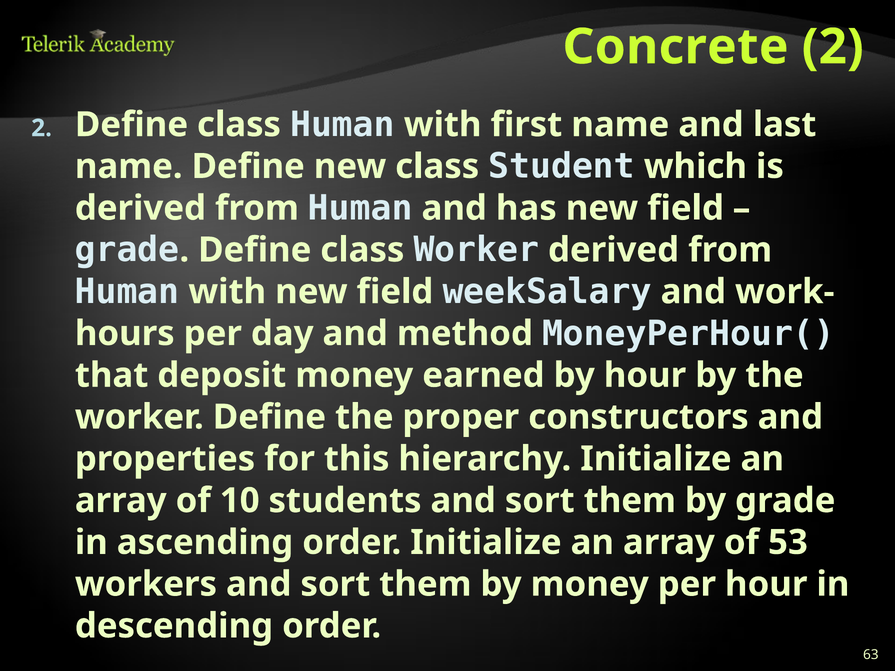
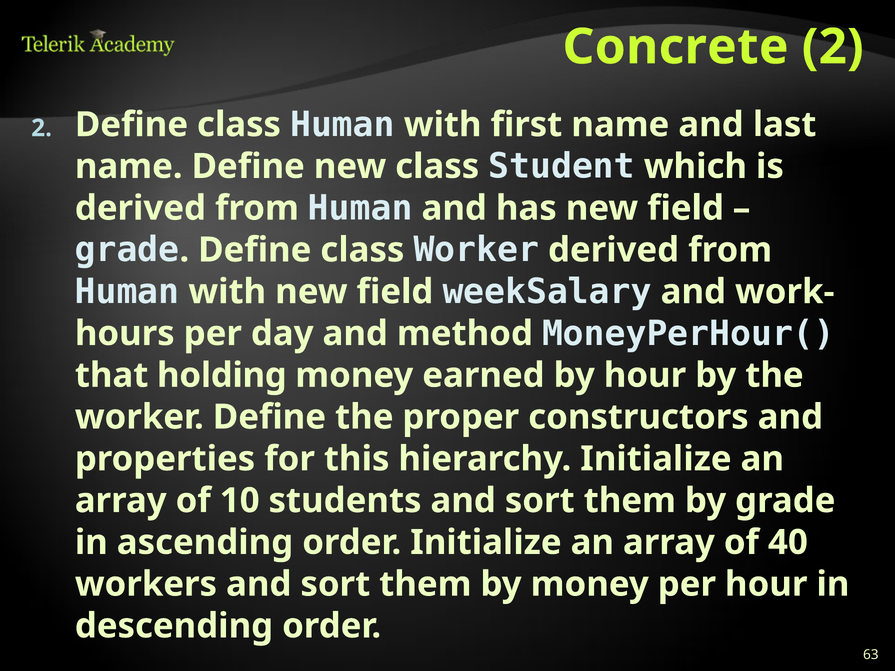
deposit: deposit -> holding (222, 375)
53: 53 -> 40 (788, 543)
